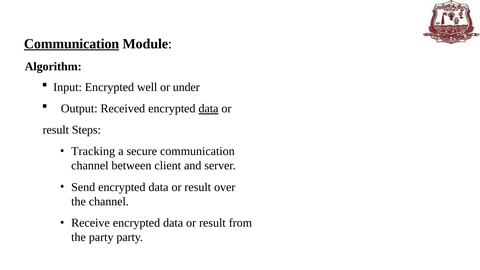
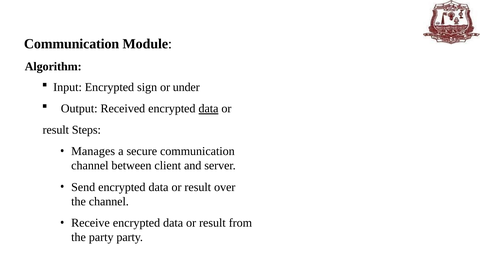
Communication underline: present -> none (72, 44)
well: well -> sign (147, 87)
Tracking: Tracking -> Manages (93, 151)
